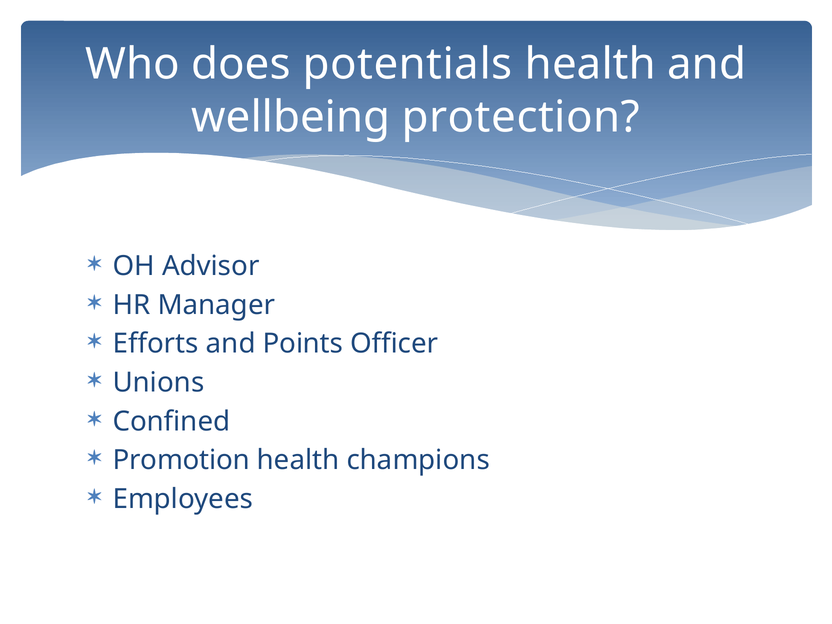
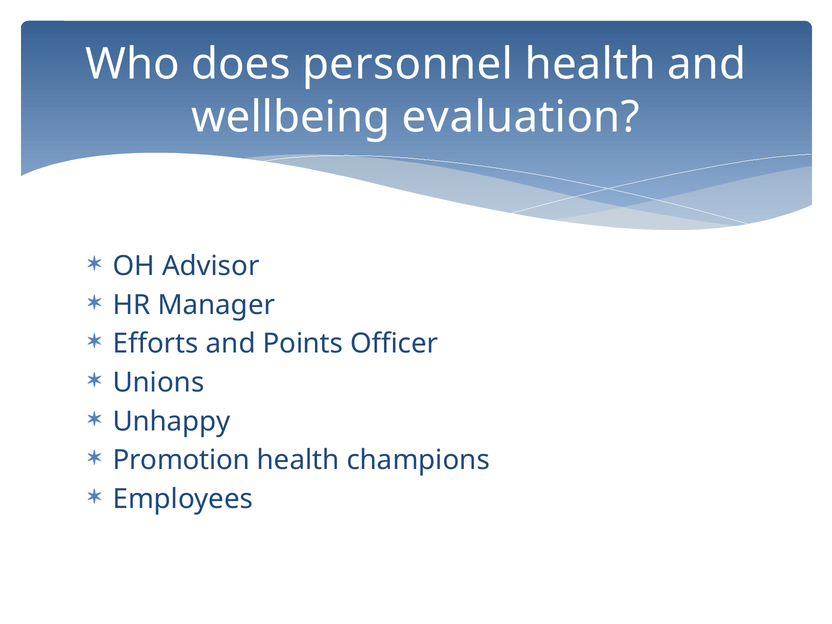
potentials: potentials -> personnel (408, 64)
protection: protection -> evaluation (521, 117)
Confined: Confined -> Unhappy (171, 421)
